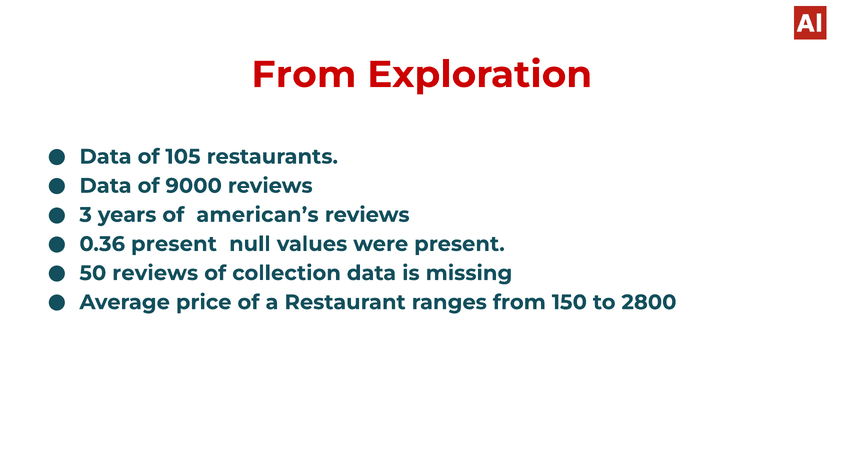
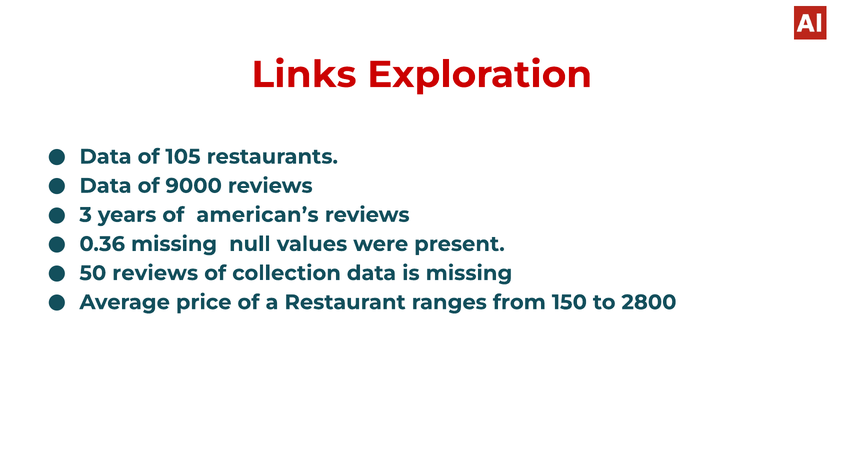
From: From -> Links (304, 75)
0.36 present: present -> missing (174, 244)
